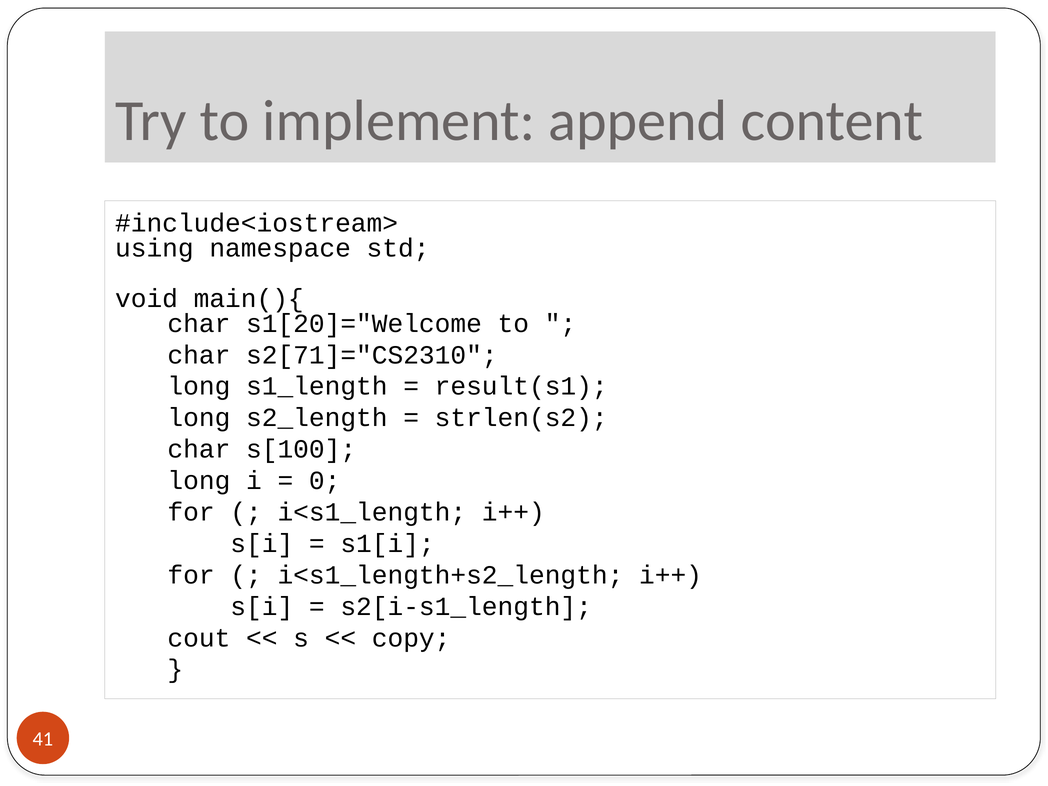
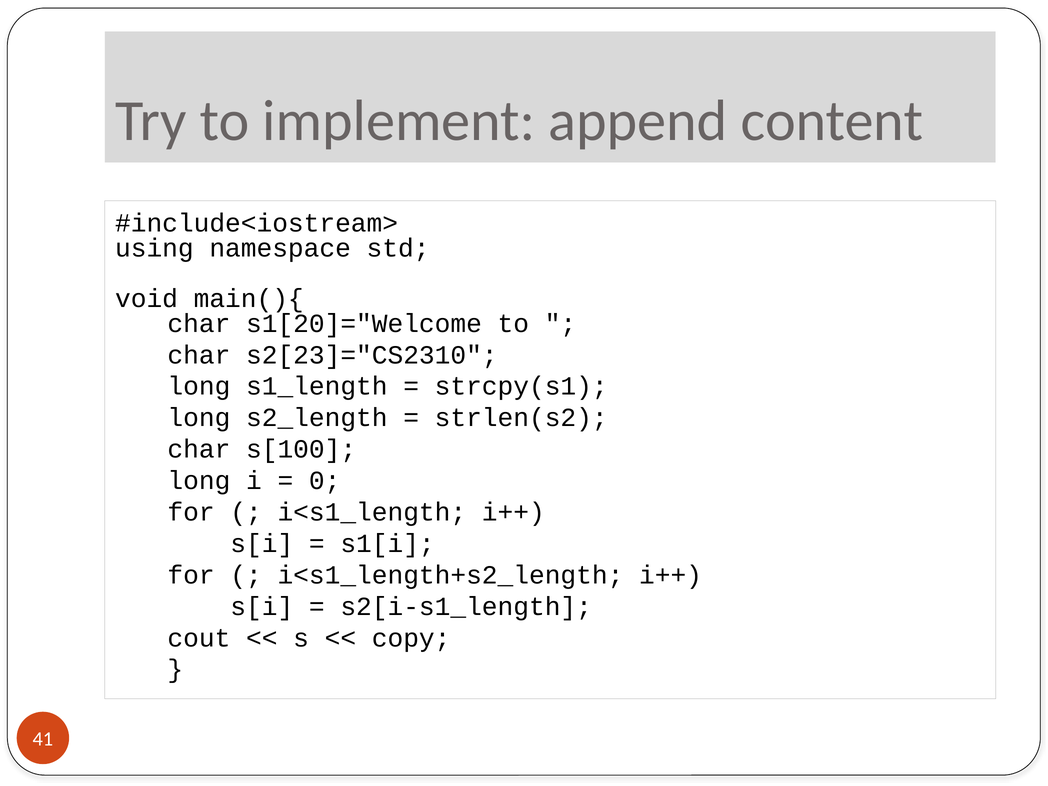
s2[71]="CS2310: s2[71]="CS2310 -> s2[23]="CS2310 (372, 355)
result(s1: result(s1 -> strcpy(s1 (521, 386)
